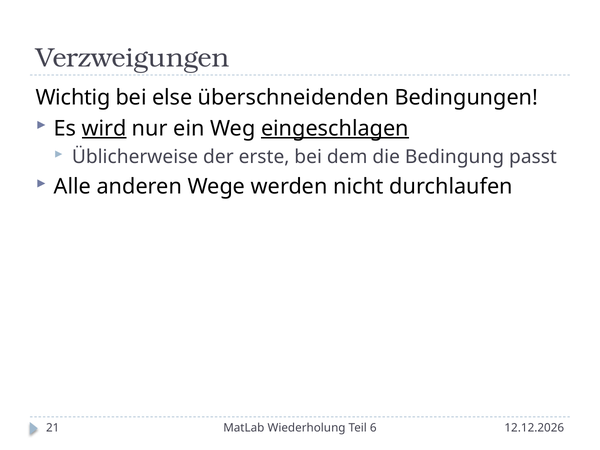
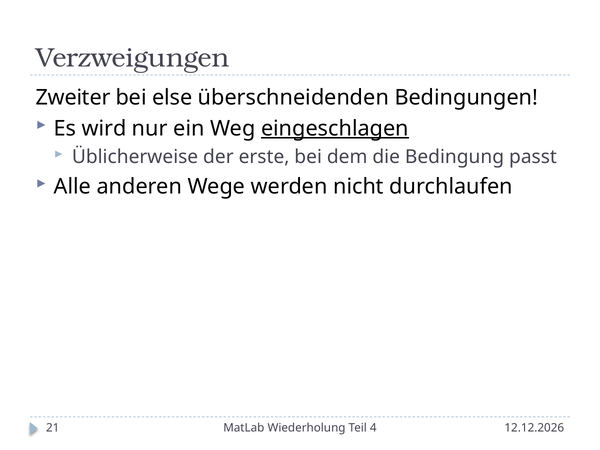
Wichtig: Wichtig -> Zweiter (73, 97)
wird underline: present -> none (104, 128)
6: 6 -> 4 (373, 428)
